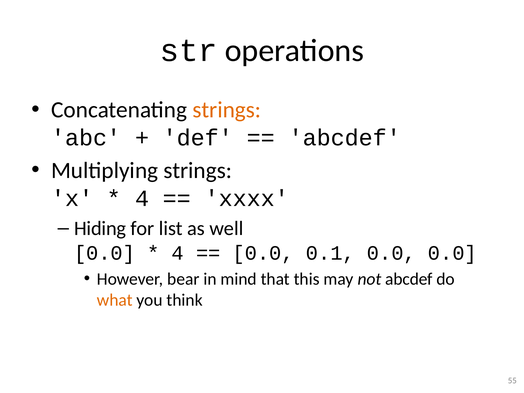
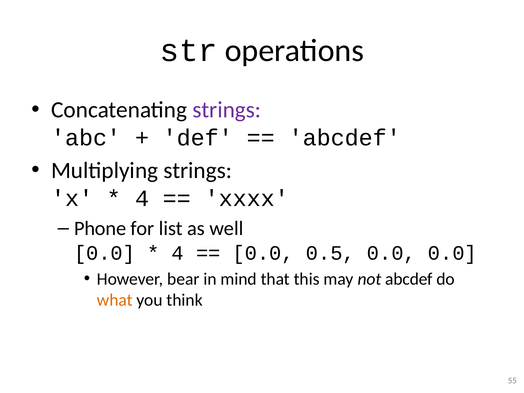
strings colour: orange -> purple (227, 110)
Hiding: Hiding -> Phone (100, 229)
0.1: 0.1 -> 0.5 (330, 253)
